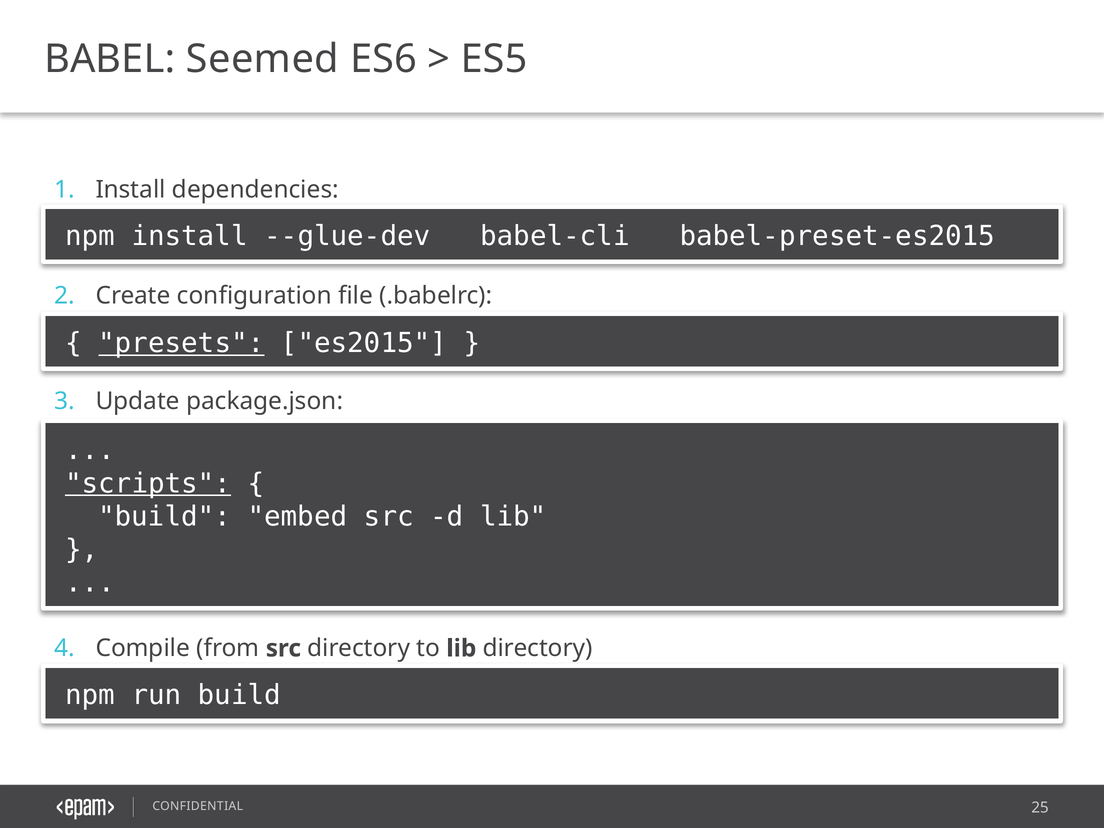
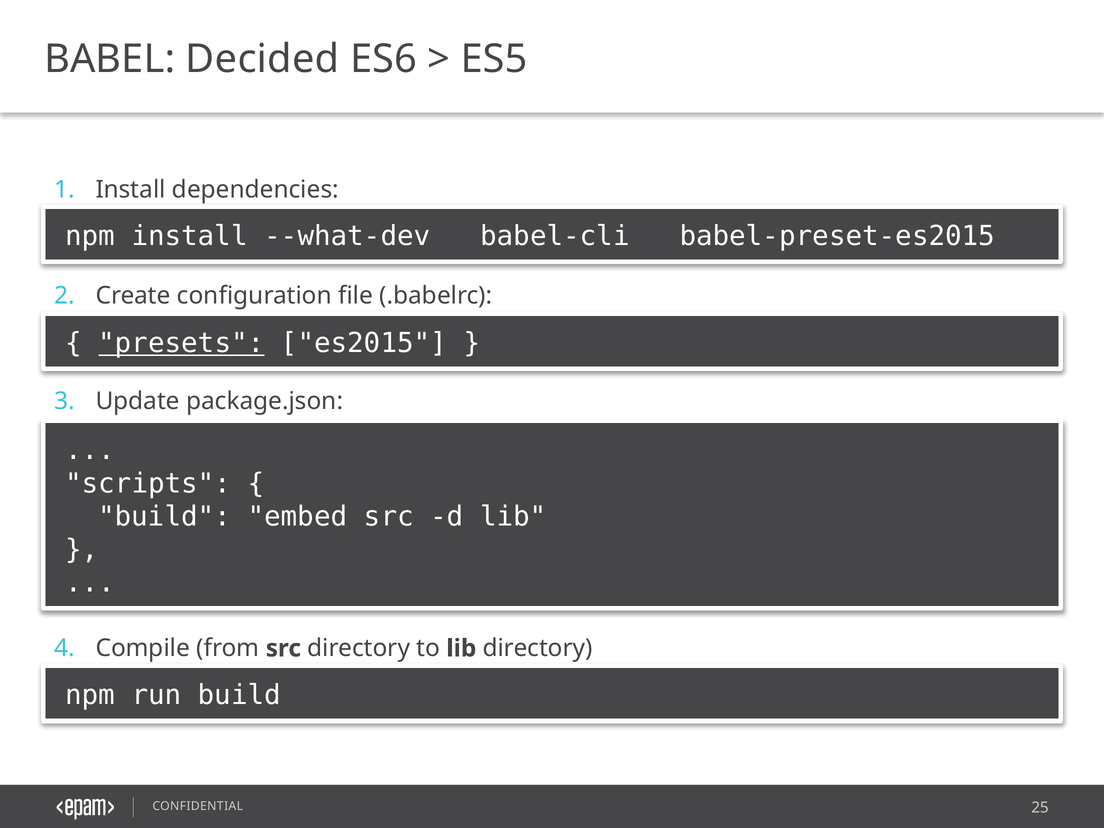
Seemed: Seemed -> Decided (262, 59)
--glue-dev: --glue-dev -> --what-dev (347, 236)
scripts underline: present -> none (148, 483)
